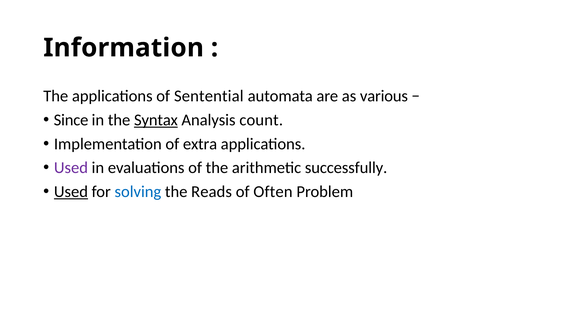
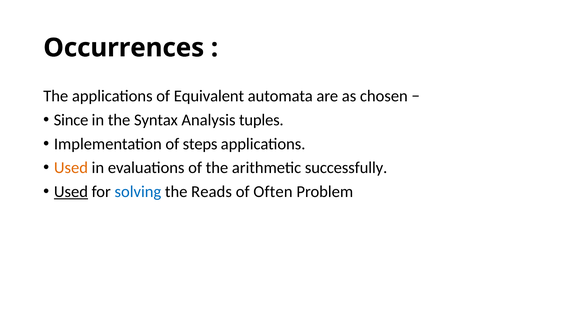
Information: Information -> Occurrences (124, 48)
Sentential: Sentential -> Equivalent (209, 96)
various: various -> chosen (384, 96)
Syntax underline: present -> none (156, 120)
count: count -> tuples (261, 120)
extra: extra -> steps (200, 144)
Used colour: purple -> orange (71, 167)
